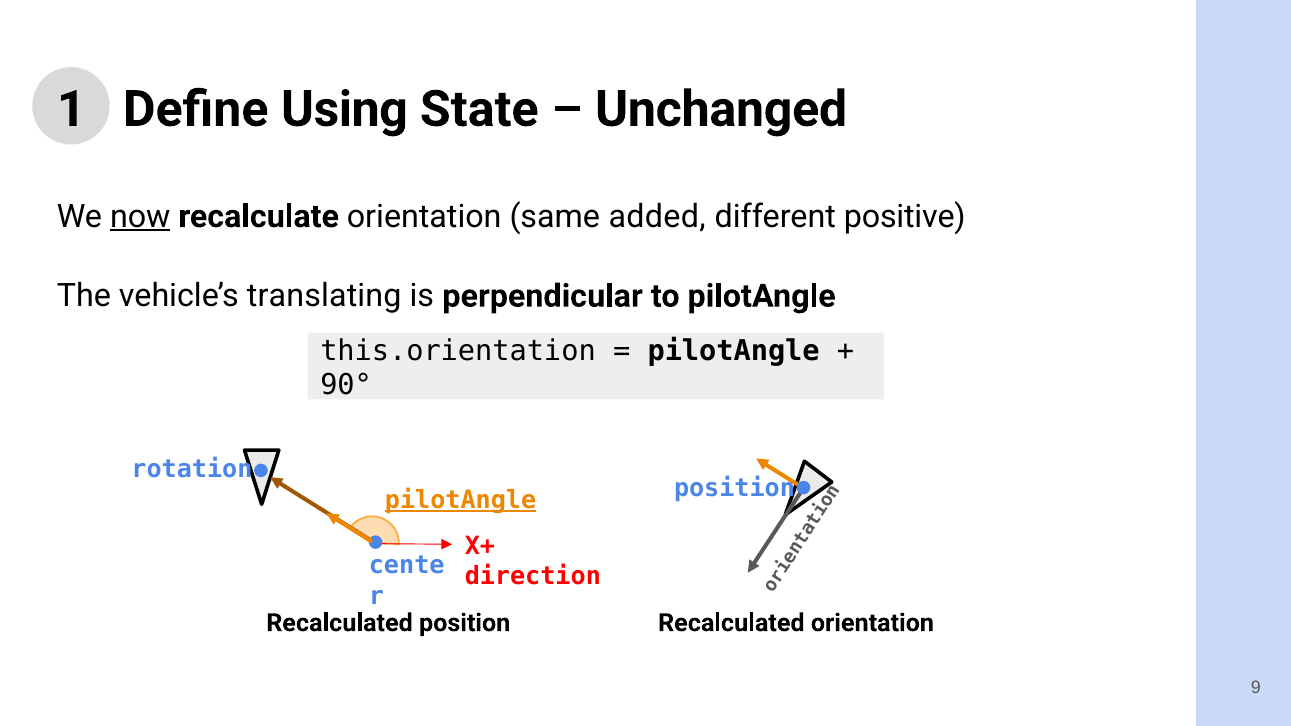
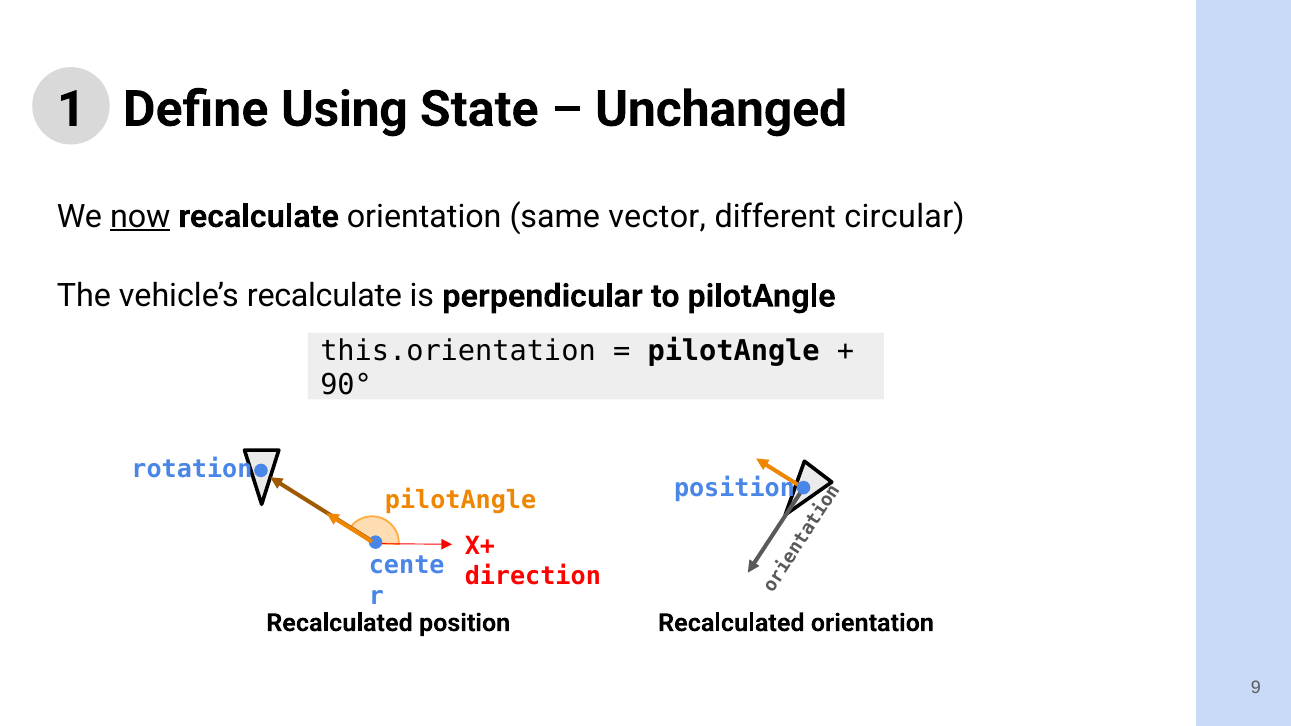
added: added -> vector (657, 217)
positive: positive -> circular (905, 217)
vehicle’s translating: translating -> recalculate (324, 296)
pilotAngle underline: present -> none (461, 500)
